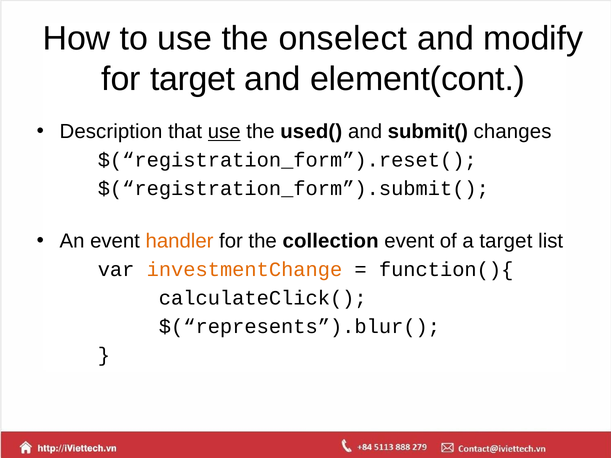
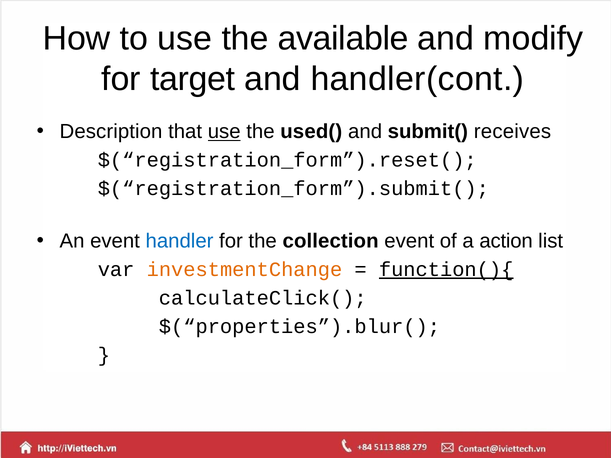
onselect: onselect -> available (343, 39)
element(cont: element(cont -> handler(cont (417, 79)
changes: changes -> receives (513, 132)
handler colour: orange -> blue (180, 241)
a target: target -> action (506, 241)
function(){ underline: none -> present (446, 270)
$(“represents”).blur(: $(“represents”).blur( -> $(“properties”).blur( (299, 327)
